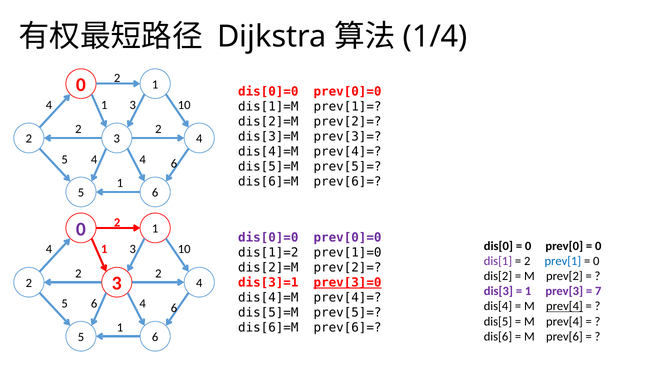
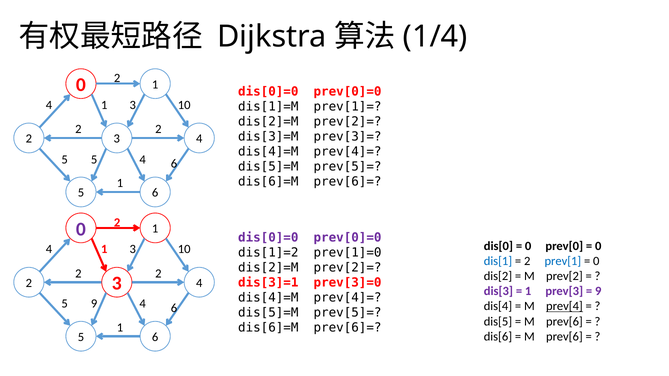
5 4: 4 -> 5 (94, 160)
dis[1 colour: purple -> blue (498, 261)
prev[3]=0 underline: present -> none (348, 283)
7: 7 -> 9 (598, 292)
6: 6 -> 9 (94, 304)
prev[4: prev[4 -> prev[6 (564, 322)
